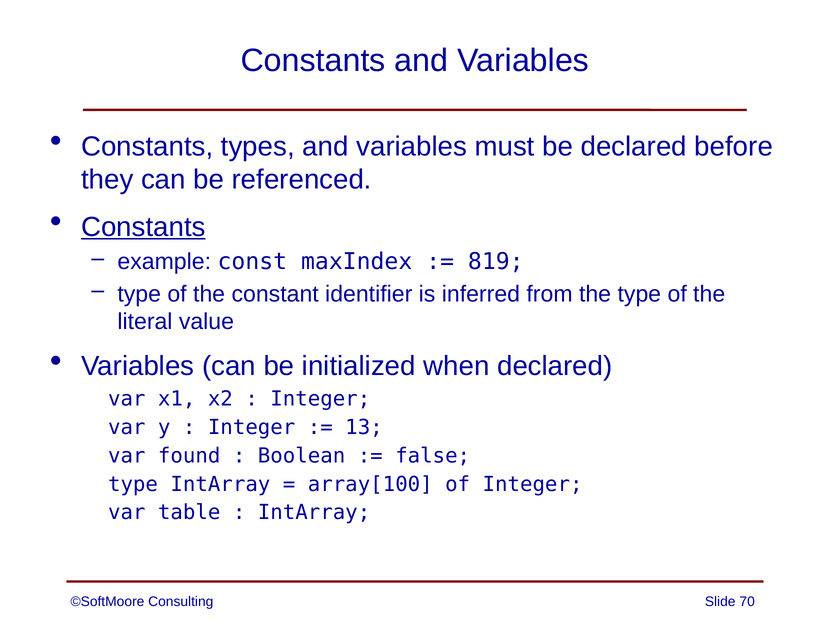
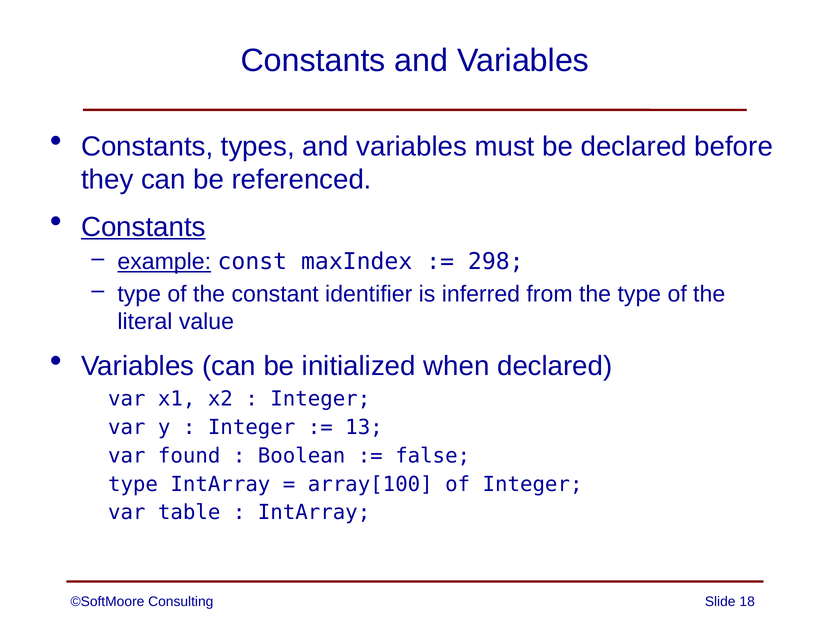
example underline: none -> present (164, 261)
819: 819 -> 298 (496, 261)
70: 70 -> 18 (747, 601)
